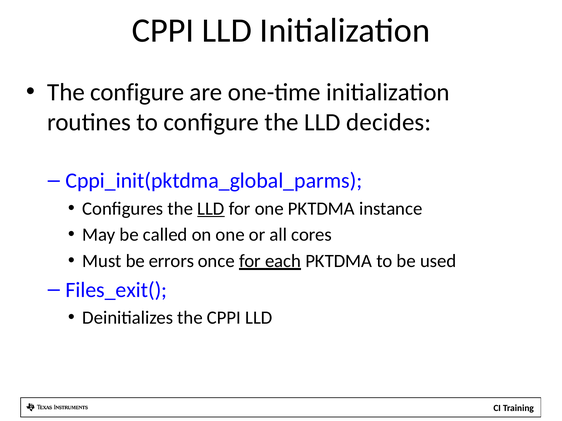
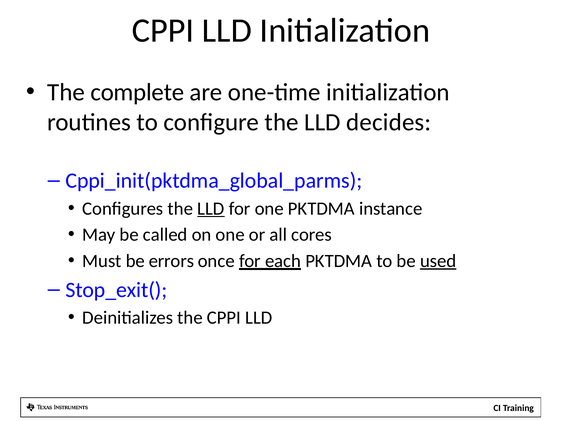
The configure: configure -> complete (137, 92)
used underline: none -> present (438, 261)
Files_exit(: Files_exit( -> Stop_exit( (116, 290)
